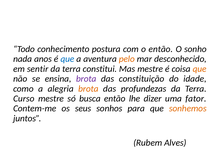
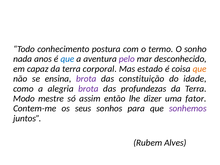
o então: então -> termo (161, 49)
pelo colour: orange -> purple (127, 59)
sentir: sentir -> capaz (38, 69)
constitui: constitui -> corporal (100, 69)
Mas mestre: mestre -> estado (150, 69)
brota colour: orange -> purple (88, 89)
Curso: Curso -> Modo (24, 99)
busca: busca -> assim (90, 99)
sonhemos colour: orange -> purple (188, 108)
